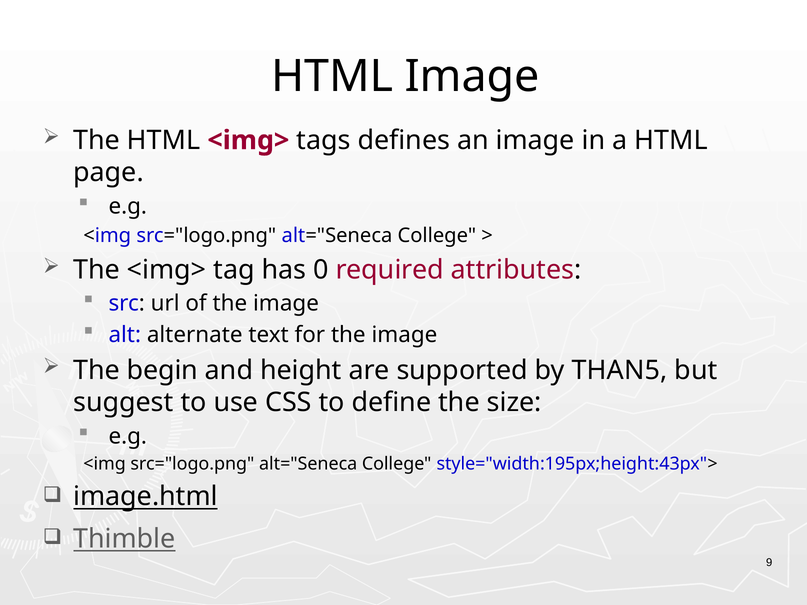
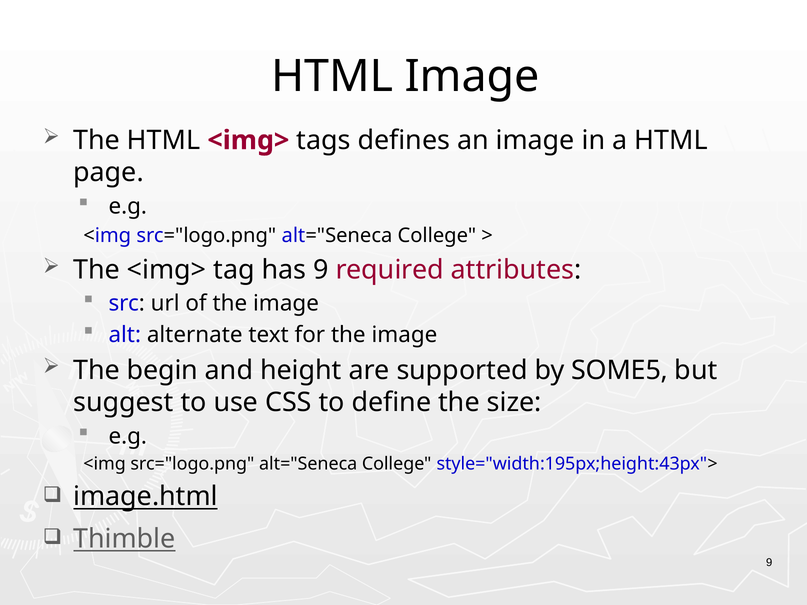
has 0: 0 -> 9 (321, 270)
THAN5: THAN5 -> SOME5 (620, 370)
